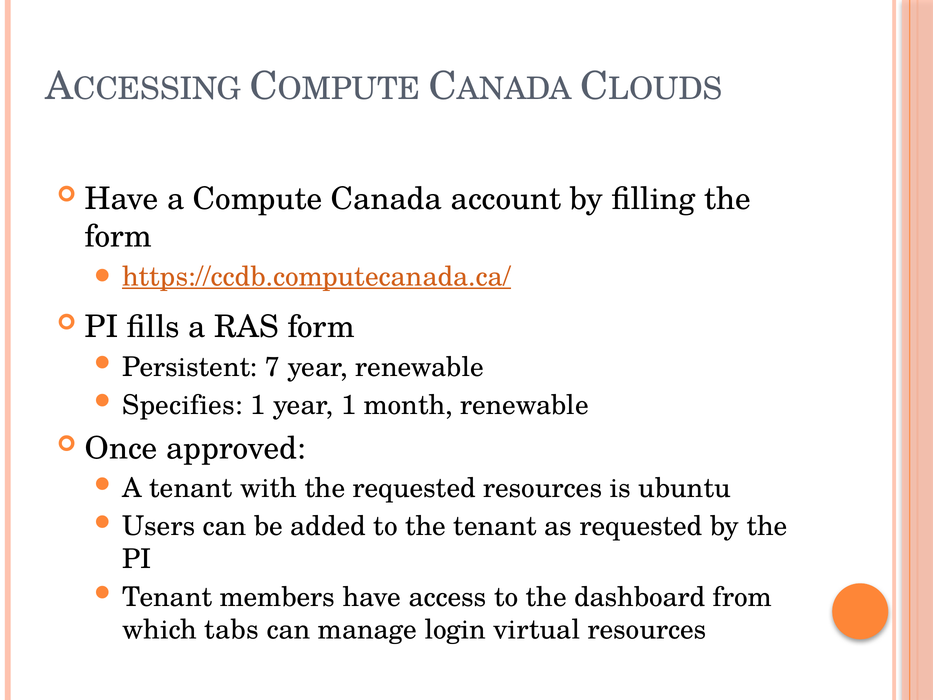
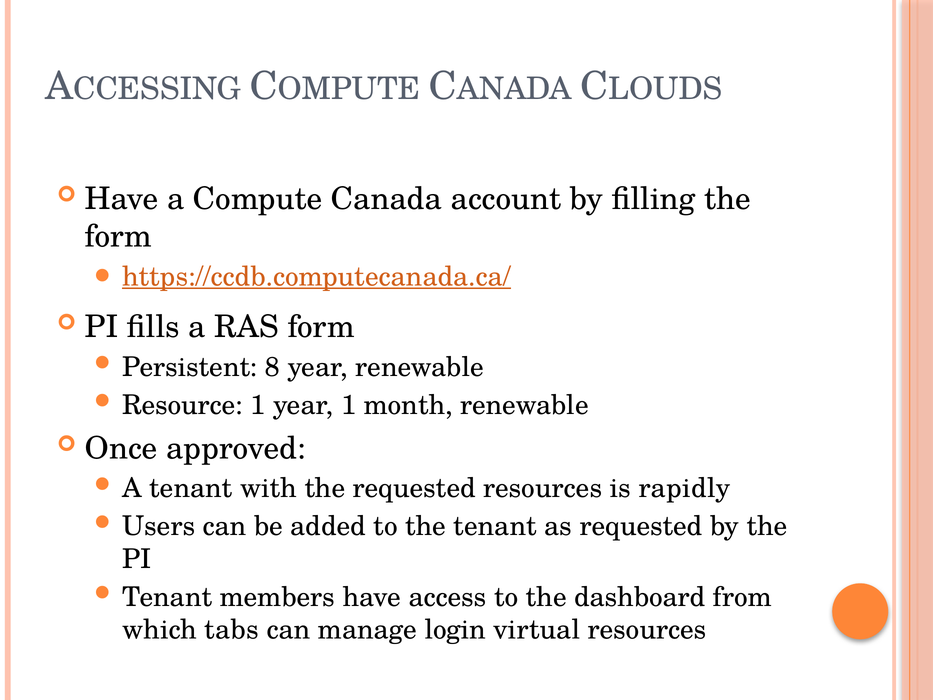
7: 7 -> 8 (272, 367)
Specifies: Specifies -> Resource (183, 405)
ubuntu: ubuntu -> rapidly (685, 488)
